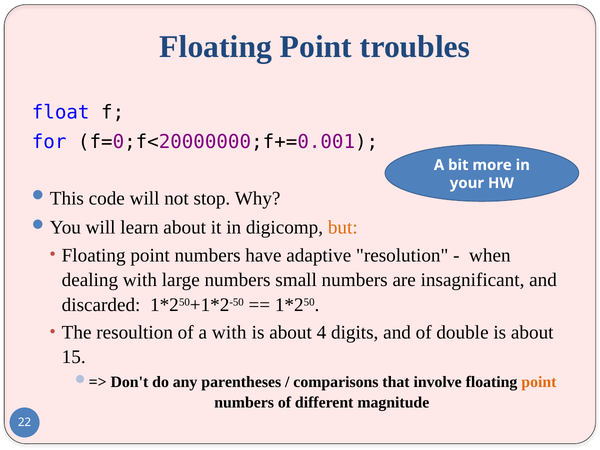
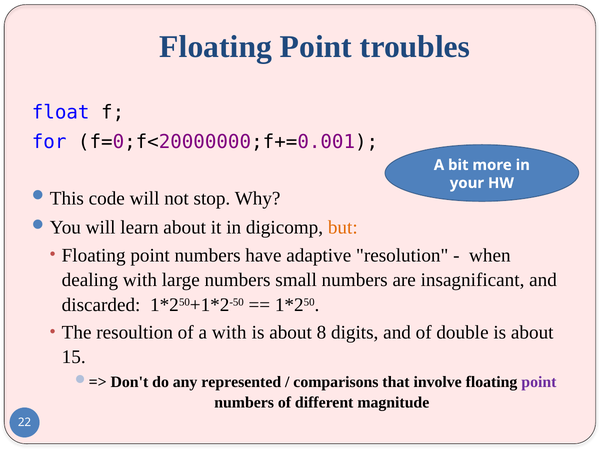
4: 4 -> 8 (321, 332)
parentheses: parentheses -> represented (241, 382)
point colour: orange -> purple (539, 382)
